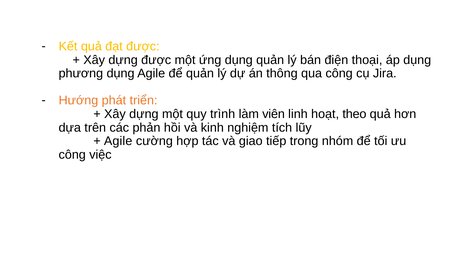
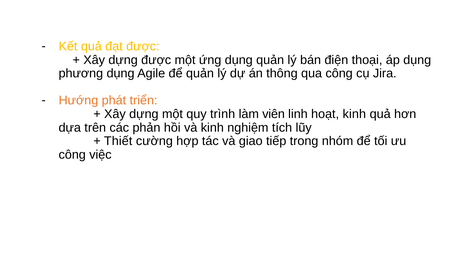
hoạt theo: theo -> kinh (354, 114)
Agile: Agile -> Thiết (118, 141)
